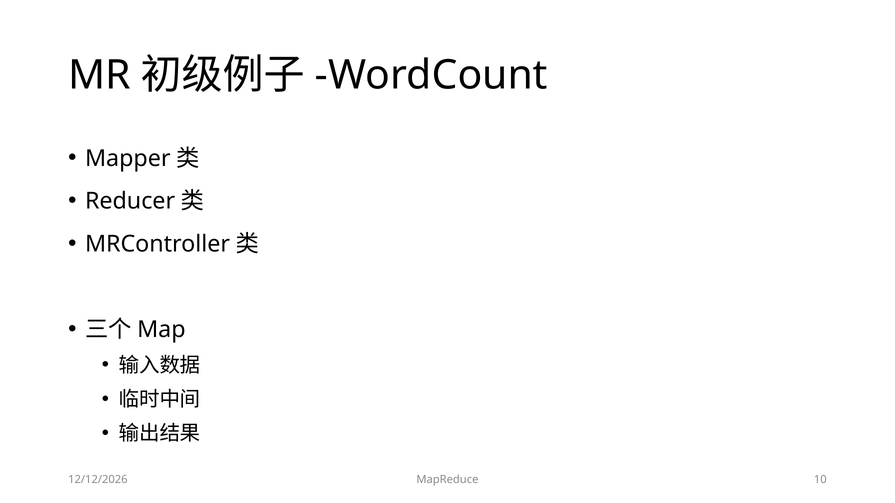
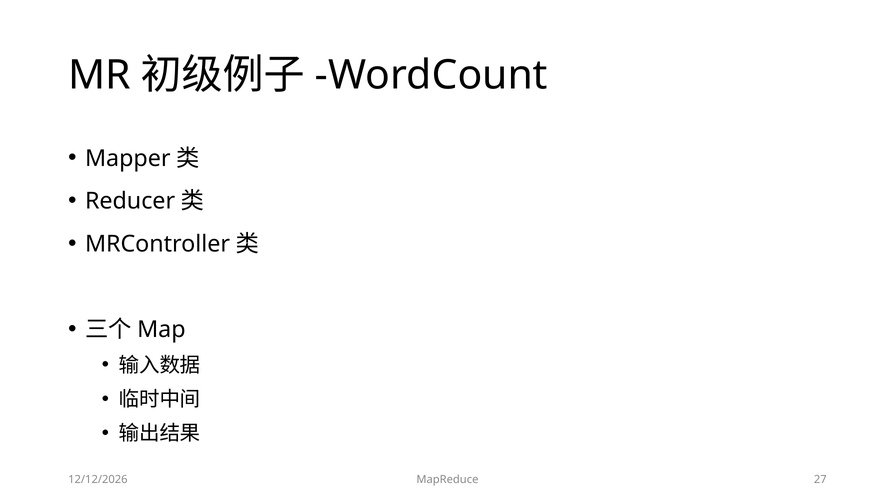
10: 10 -> 27 (820, 480)
